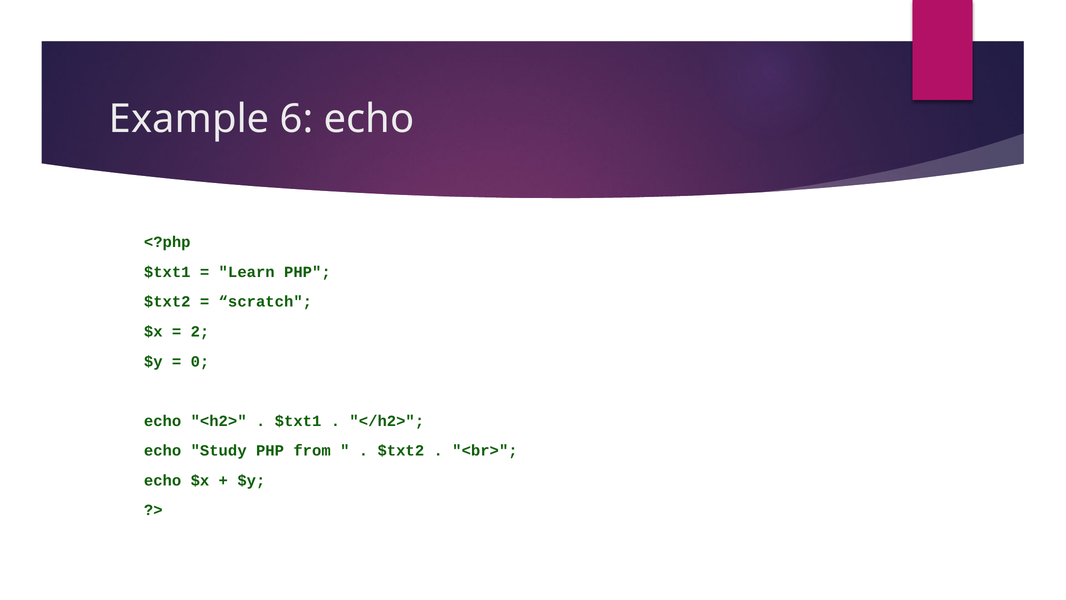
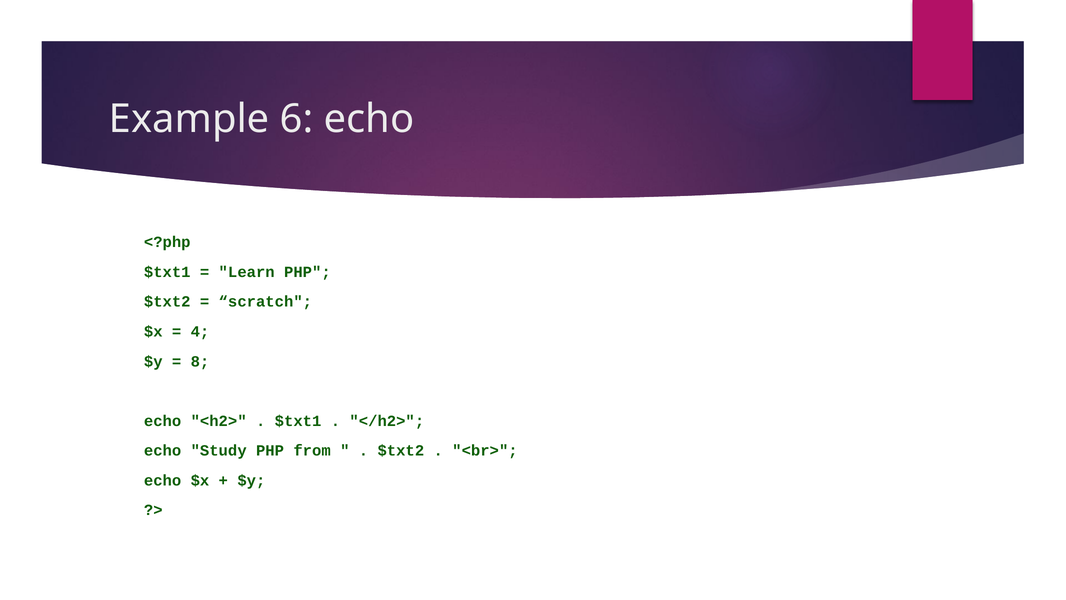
2: 2 -> 4 (200, 331)
0: 0 -> 8 (200, 361)
